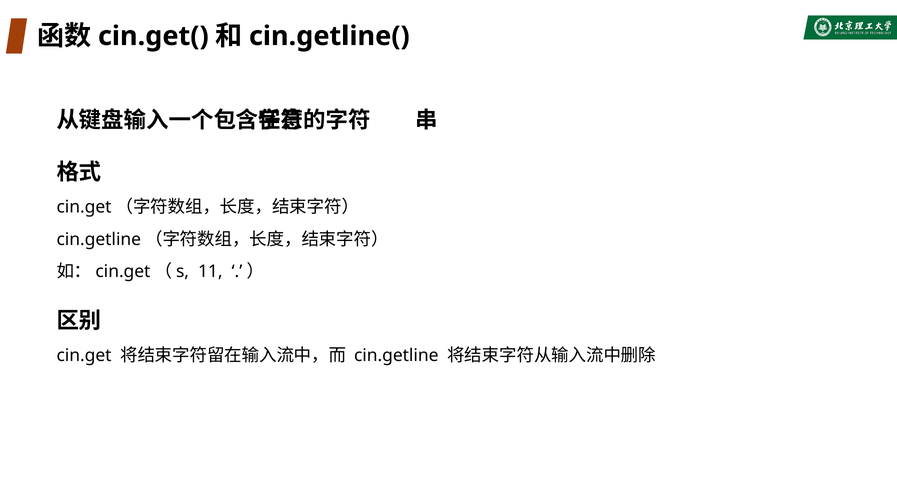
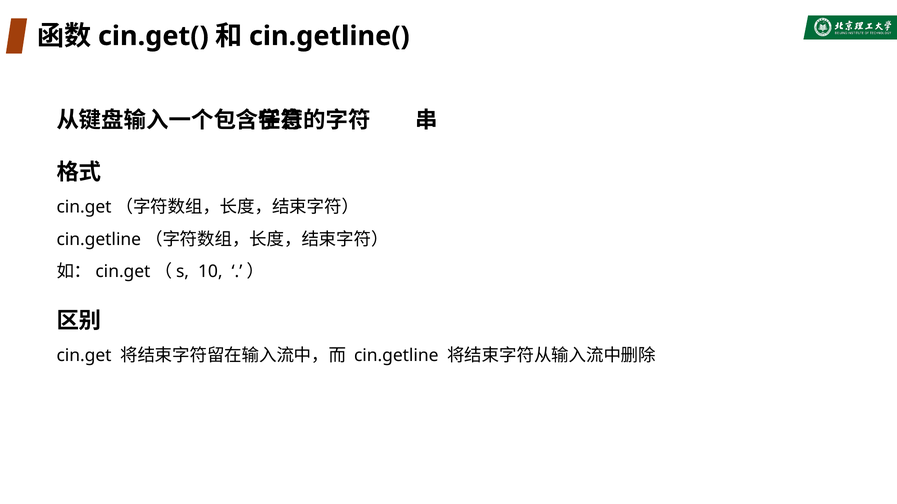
11: 11 -> 10 (210, 272)
